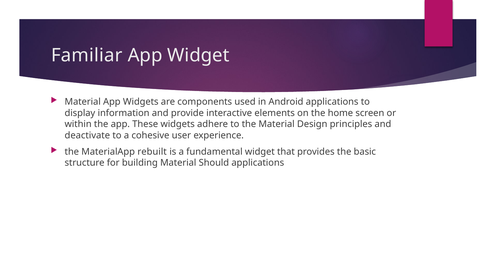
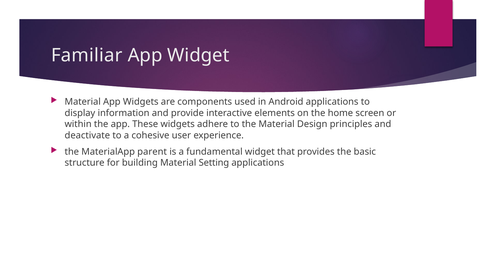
rebuilt: rebuilt -> parent (152, 152)
Should: Should -> Setting (214, 163)
